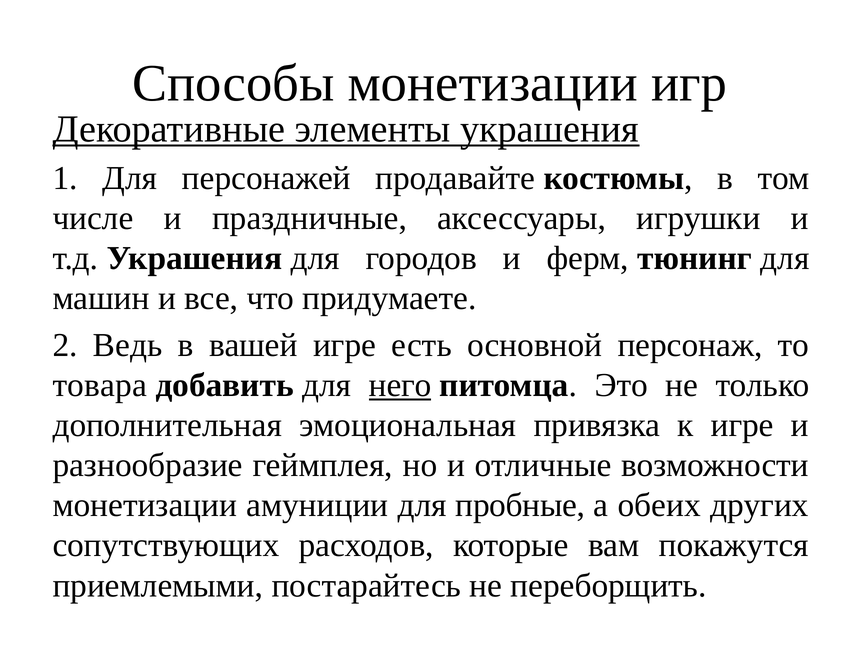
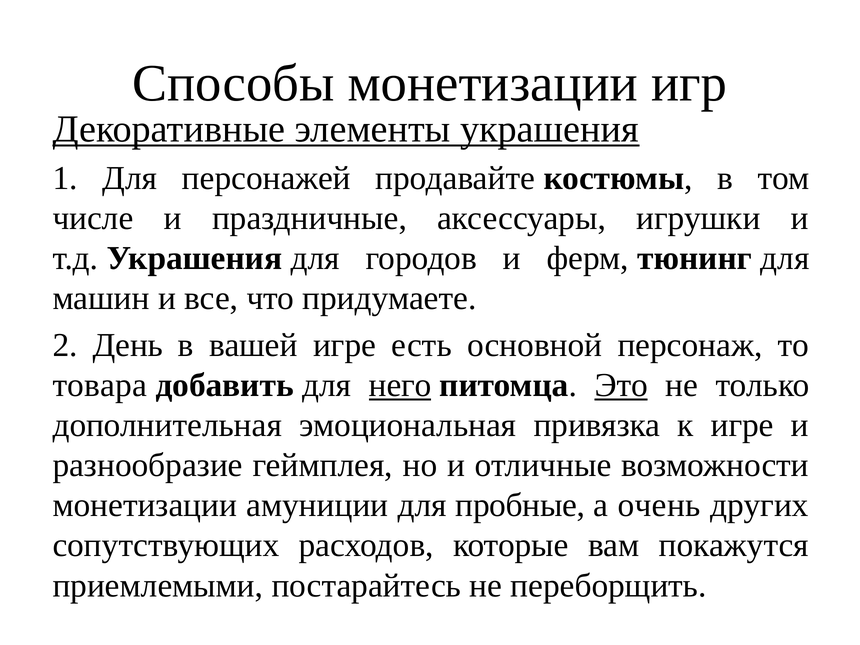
Ведь: Ведь -> День (128, 345)
Это underline: none -> present (621, 385)
обеих: обеих -> очень (659, 505)
